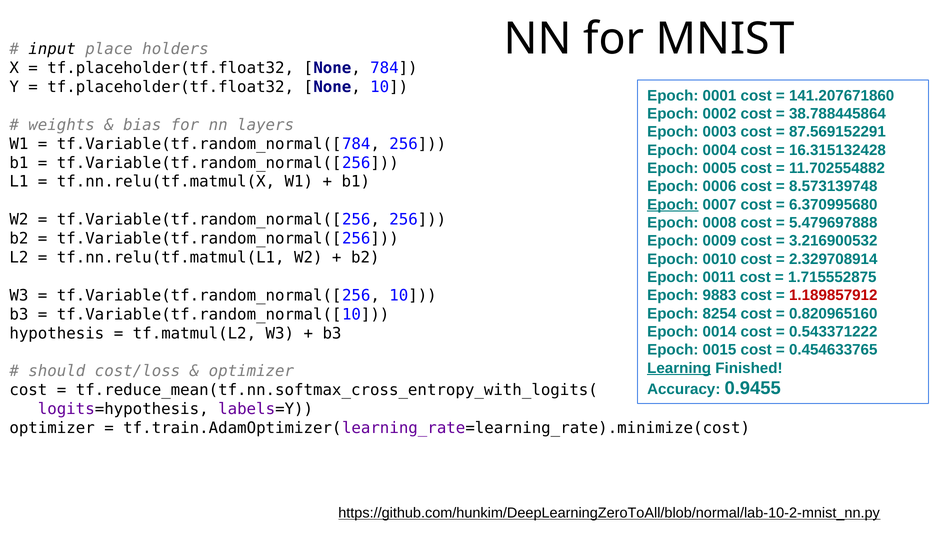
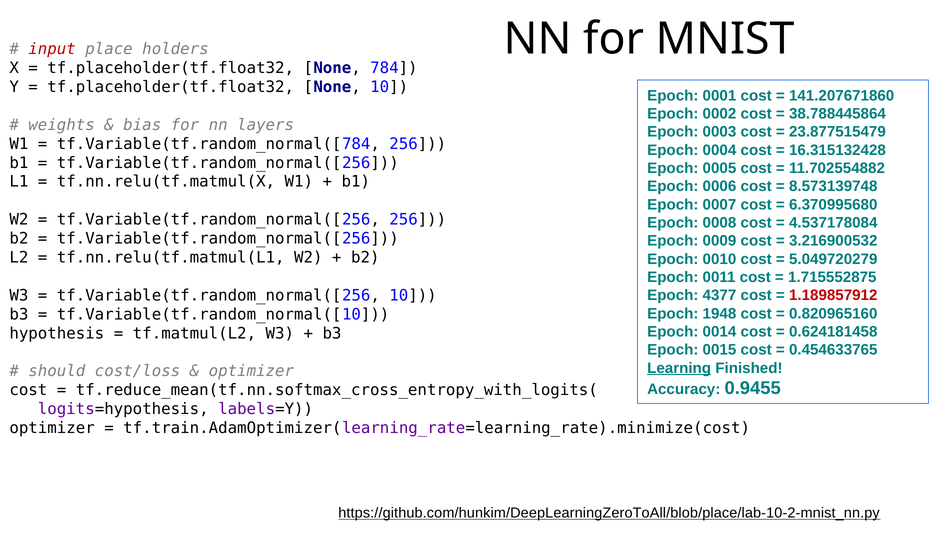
input colour: black -> red (52, 49)
87.569152291: 87.569152291 -> 23.877515479 (837, 132)
Epoch underline: present -> none (673, 204)
5.479697888: 5.479697888 -> 4.537178084 (833, 223)
2.329708914: 2.329708914 -> 5.049720279 (833, 259)
9883: 9883 -> 4377 (719, 295)
8254: 8254 -> 1948 (719, 313)
0.543371222: 0.543371222 -> 0.624181458 (833, 332)
https://github.com/hunkim/DeepLearningZeroToAll/blob/normal/lab-10-2-mnist_nn.py: https://github.com/hunkim/DeepLearningZeroToAll/blob/normal/lab-10-2-mnist_nn.py -> https://github.com/hunkim/DeepLearningZeroToAll/blob/place/lab-10-2-mnist_nn.py (609, 513)
